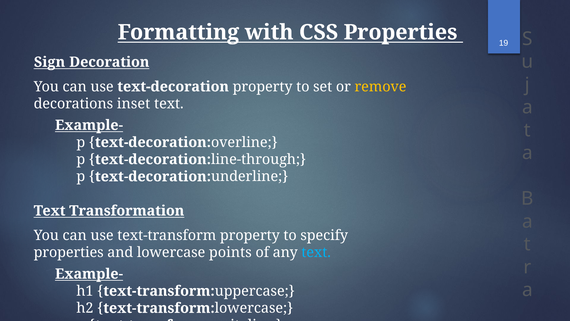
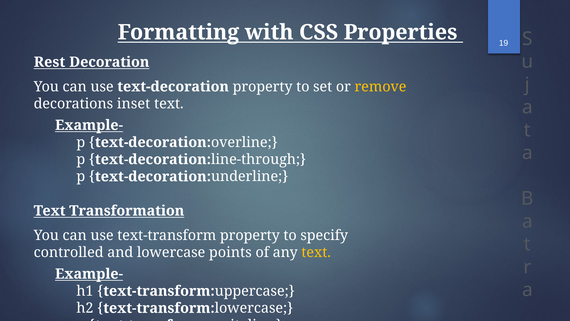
Sign: Sign -> Rest (50, 62)
properties: properties -> controlled (69, 252)
text colour: light blue -> yellow (316, 252)
